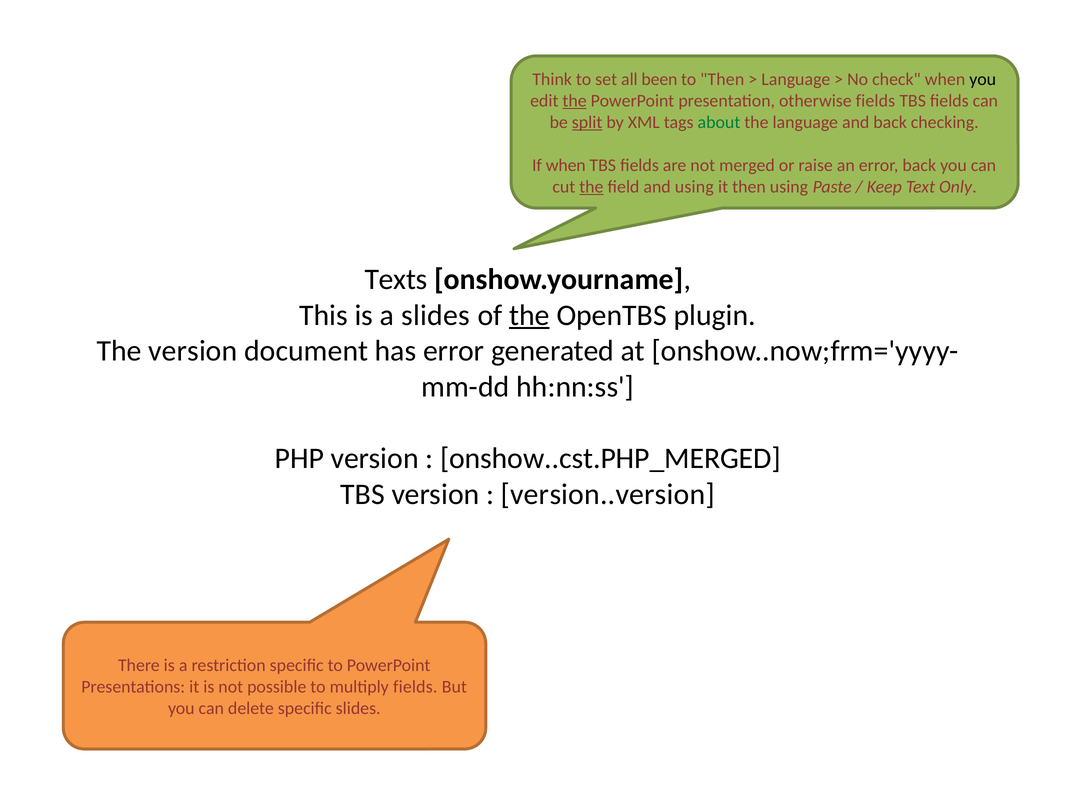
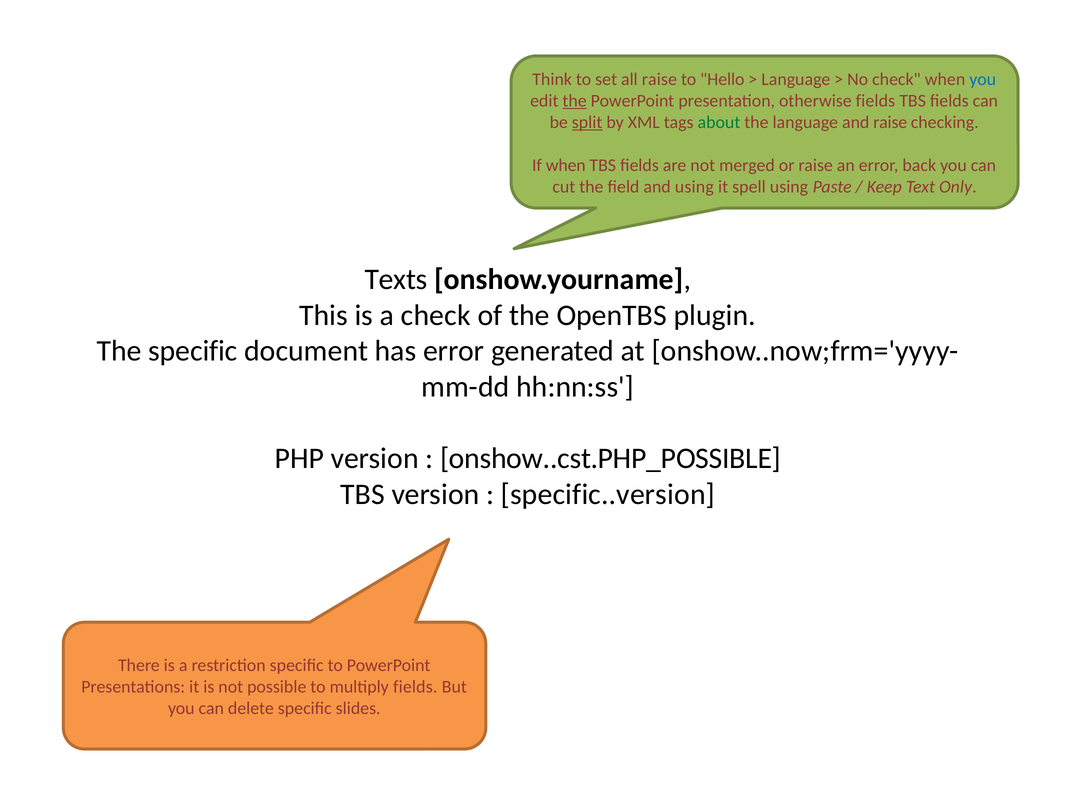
all been: been -> raise (659, 79)
to Then: Then -> Hello (722, 79)
you colour: black -> blue (983, 79)
and back: back -> raise (890, 122)
the underline: present -> none (591, 187)
it then: then -> spell (749, 187)
a slides: slides -> check (436, 315)
the underline: present -> none (529, 315)
The version: version -> specific (193, 351)
onshow..cst.PHP_MERGED: onshow..cst.PHP_MERGED -> onshow..cst.PHP_POSSIBLE (611, 458)
version..version: version..version -> specific..version (608, 494)
